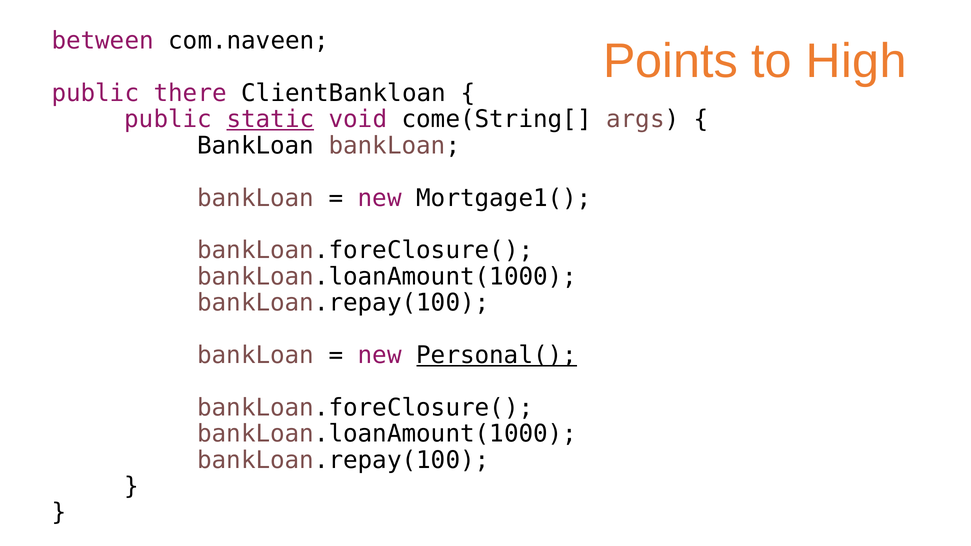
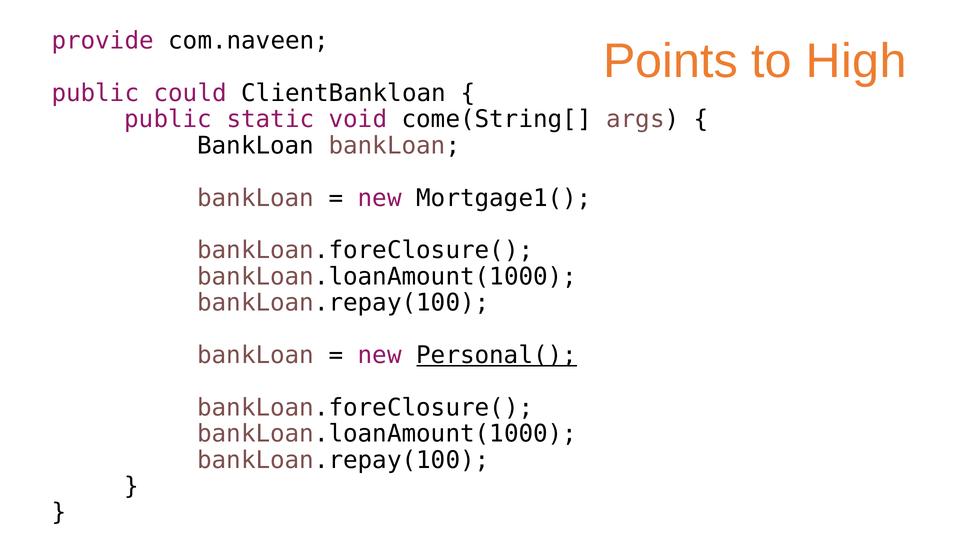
between: between -> provide (103, 41)
there: there -> could (190, 93)
static underline: present -> none (270, 119)
